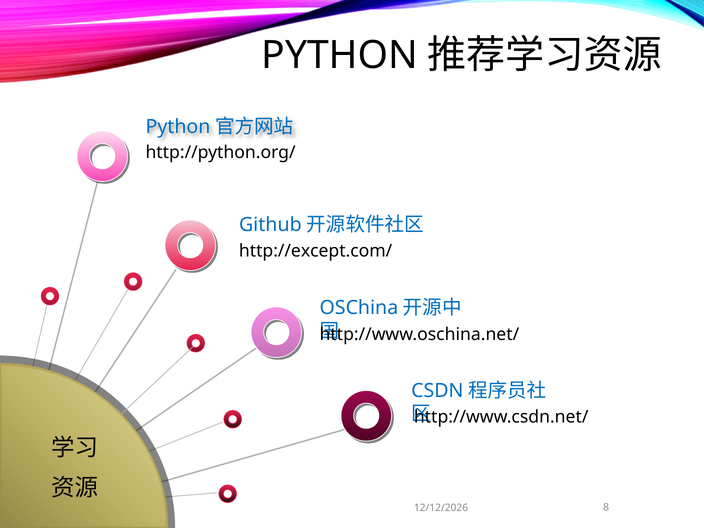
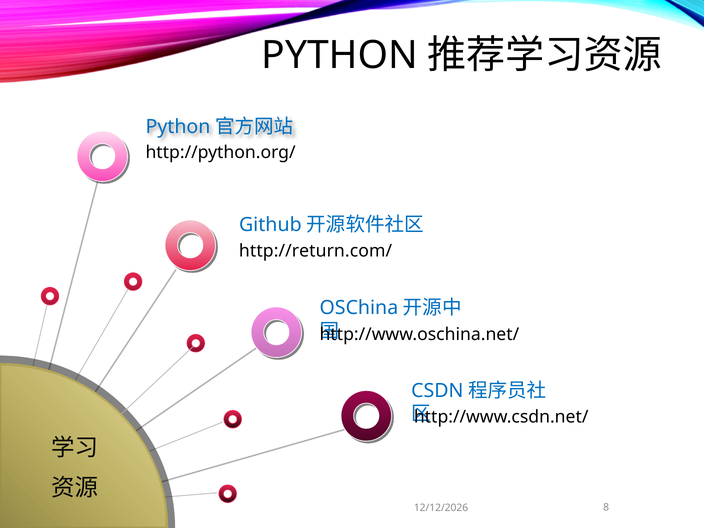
http://except.com/: http://except.com/ -> http://return.com/ (316, 251)
